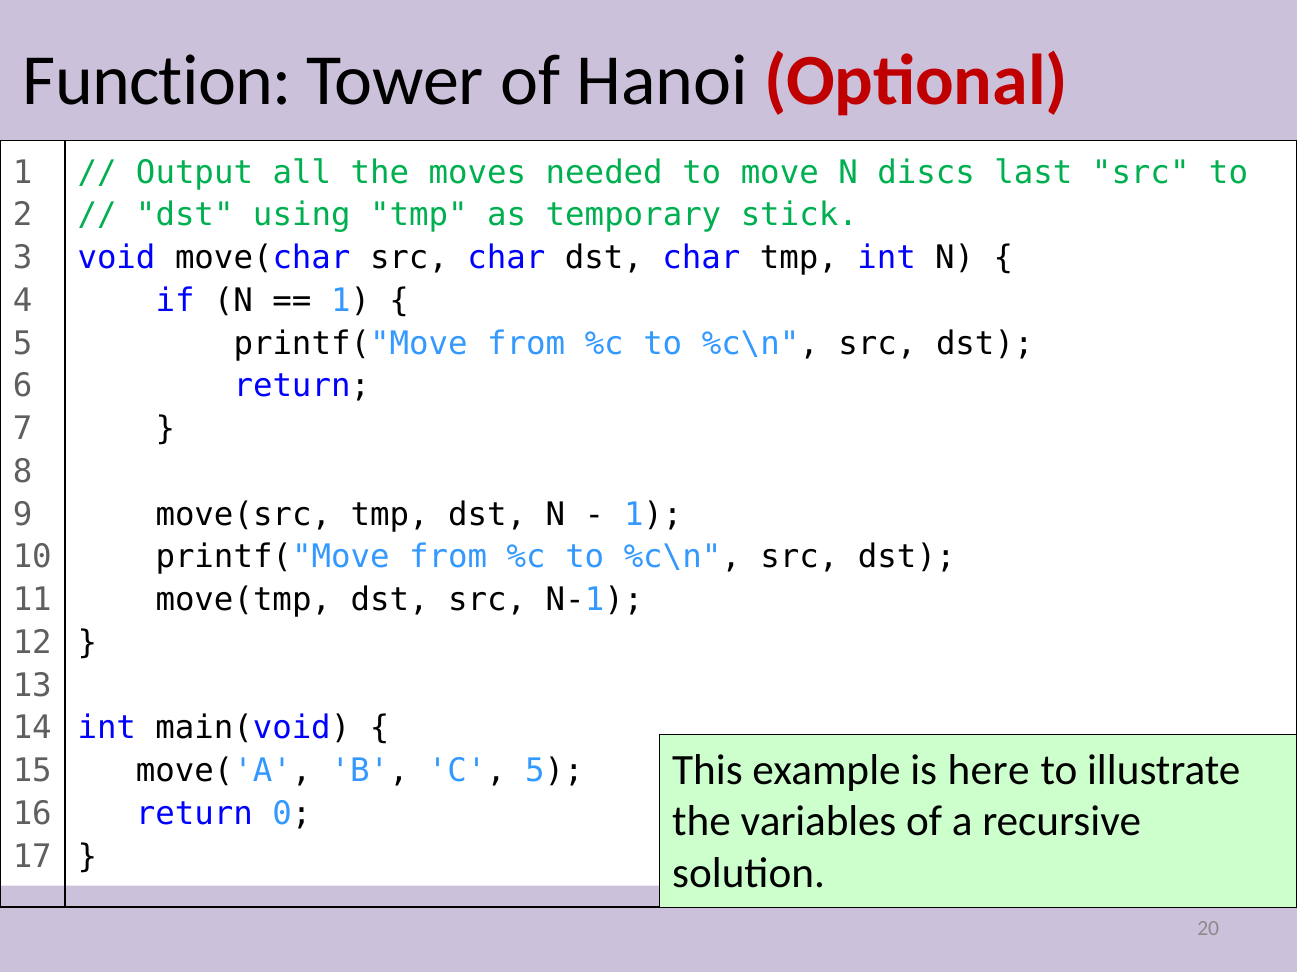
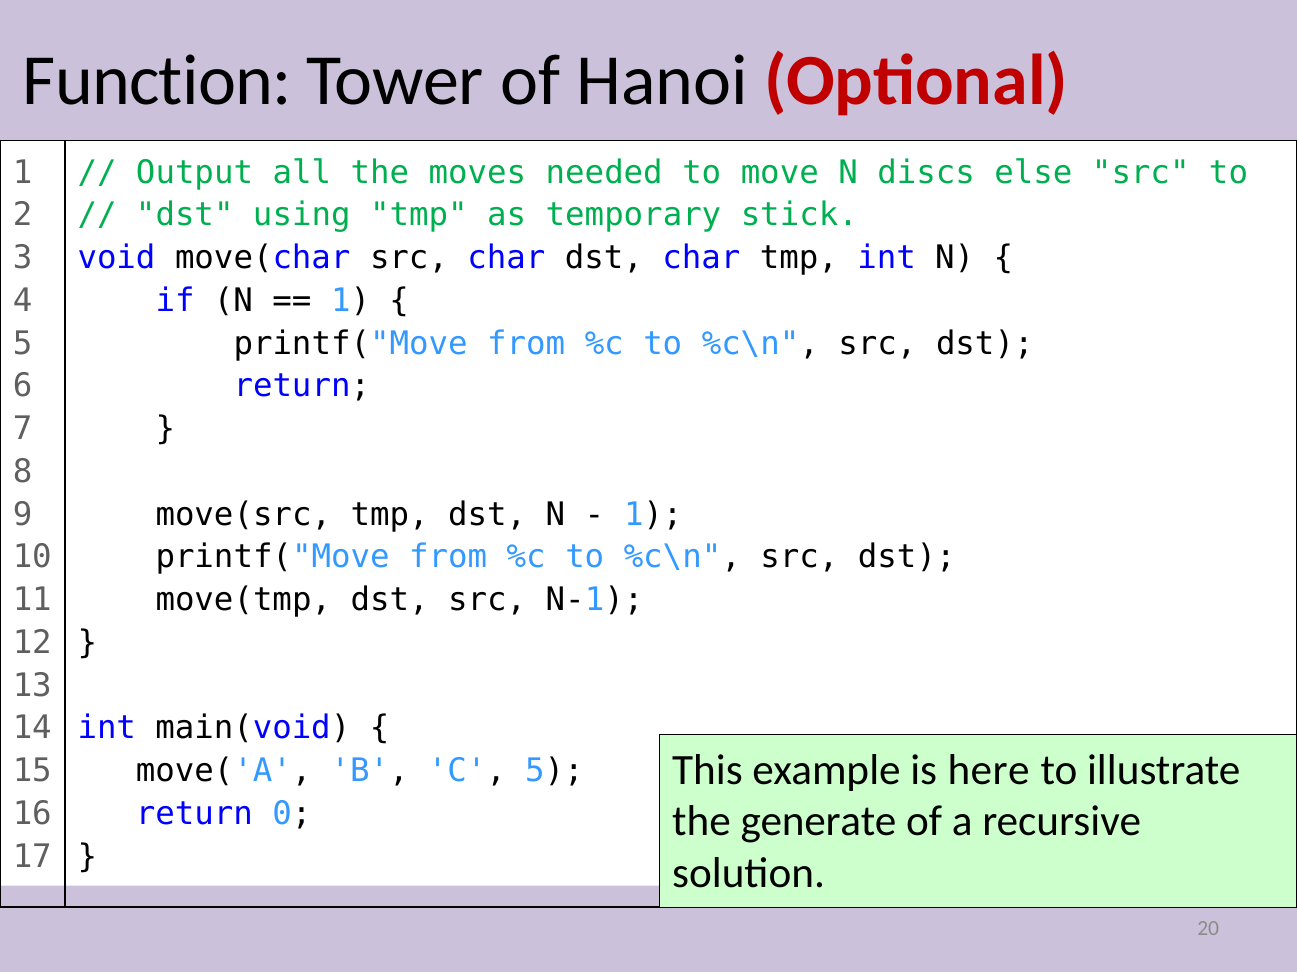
last: last -> else (1033, 172)
variables: variables -> generate (819, 822)
